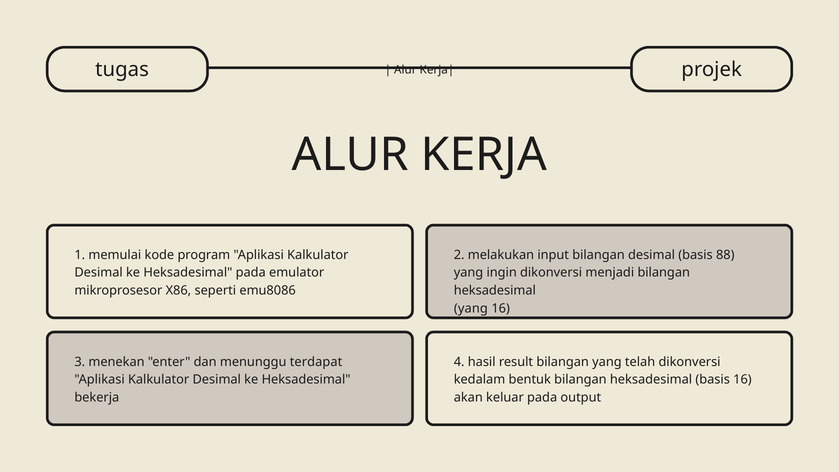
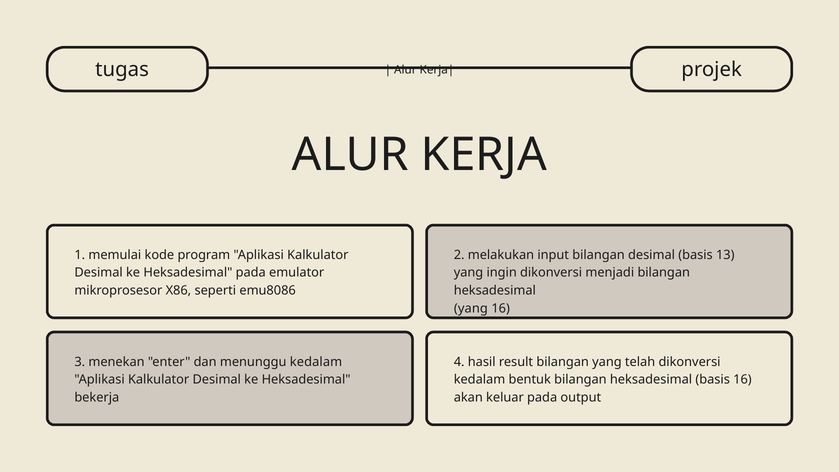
88: 88 -> 13 (725, 255)
menunggu terdapat: terdapat -> kedalam (316, 362)
